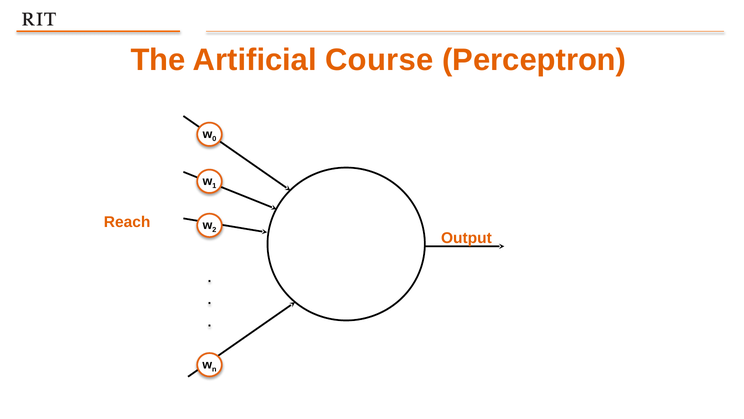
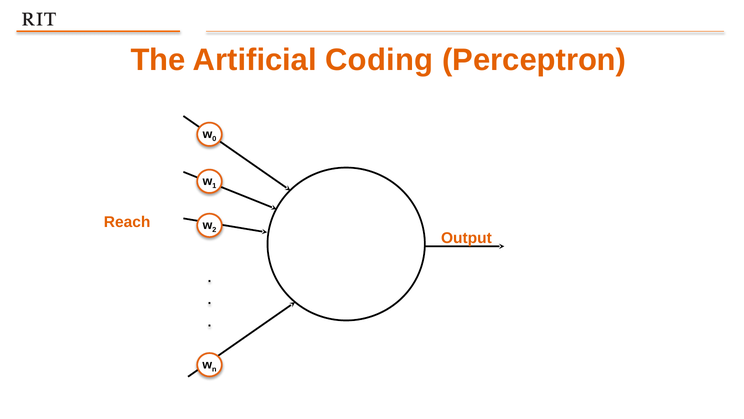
Course: Course -> Coding (379, 60)
